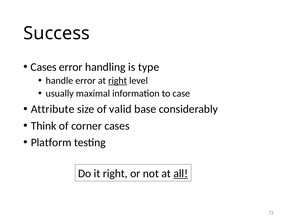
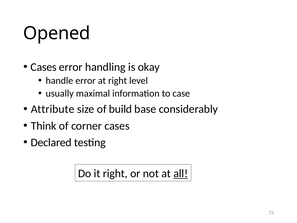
Success: Success -> Opened (57, 33)
type: type -> okay (149, 67)
right underline: present -> none (118, 81)
valid: valid -> build (120, 109)
Platform: Platform -> Declared (51, 142)
